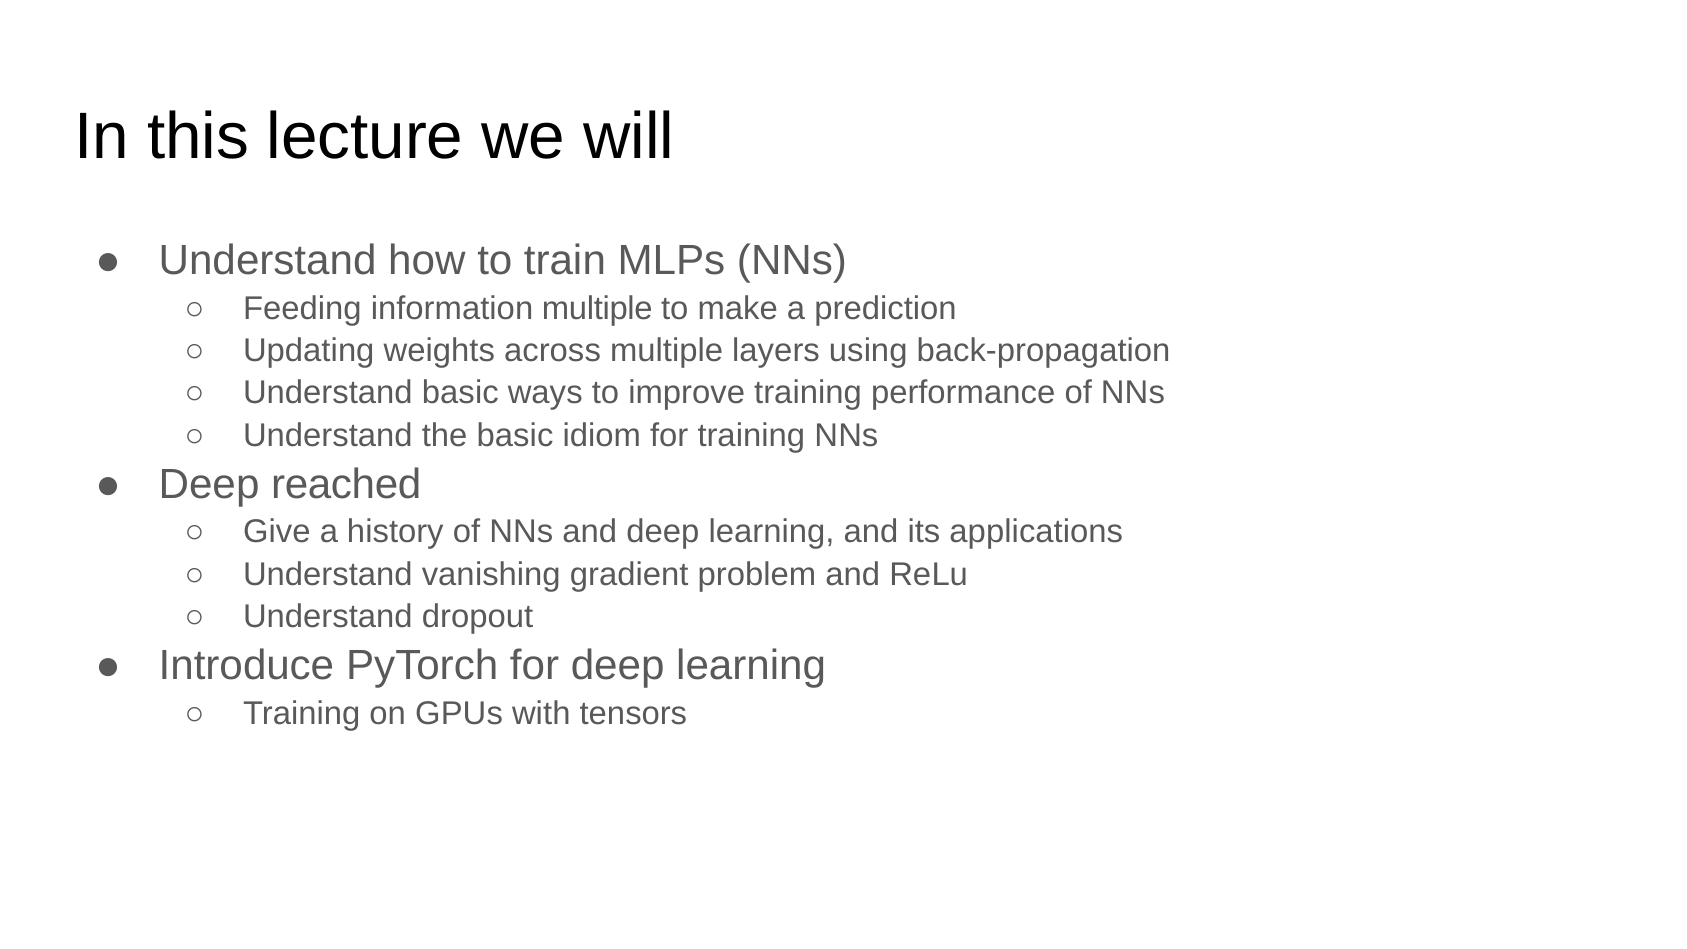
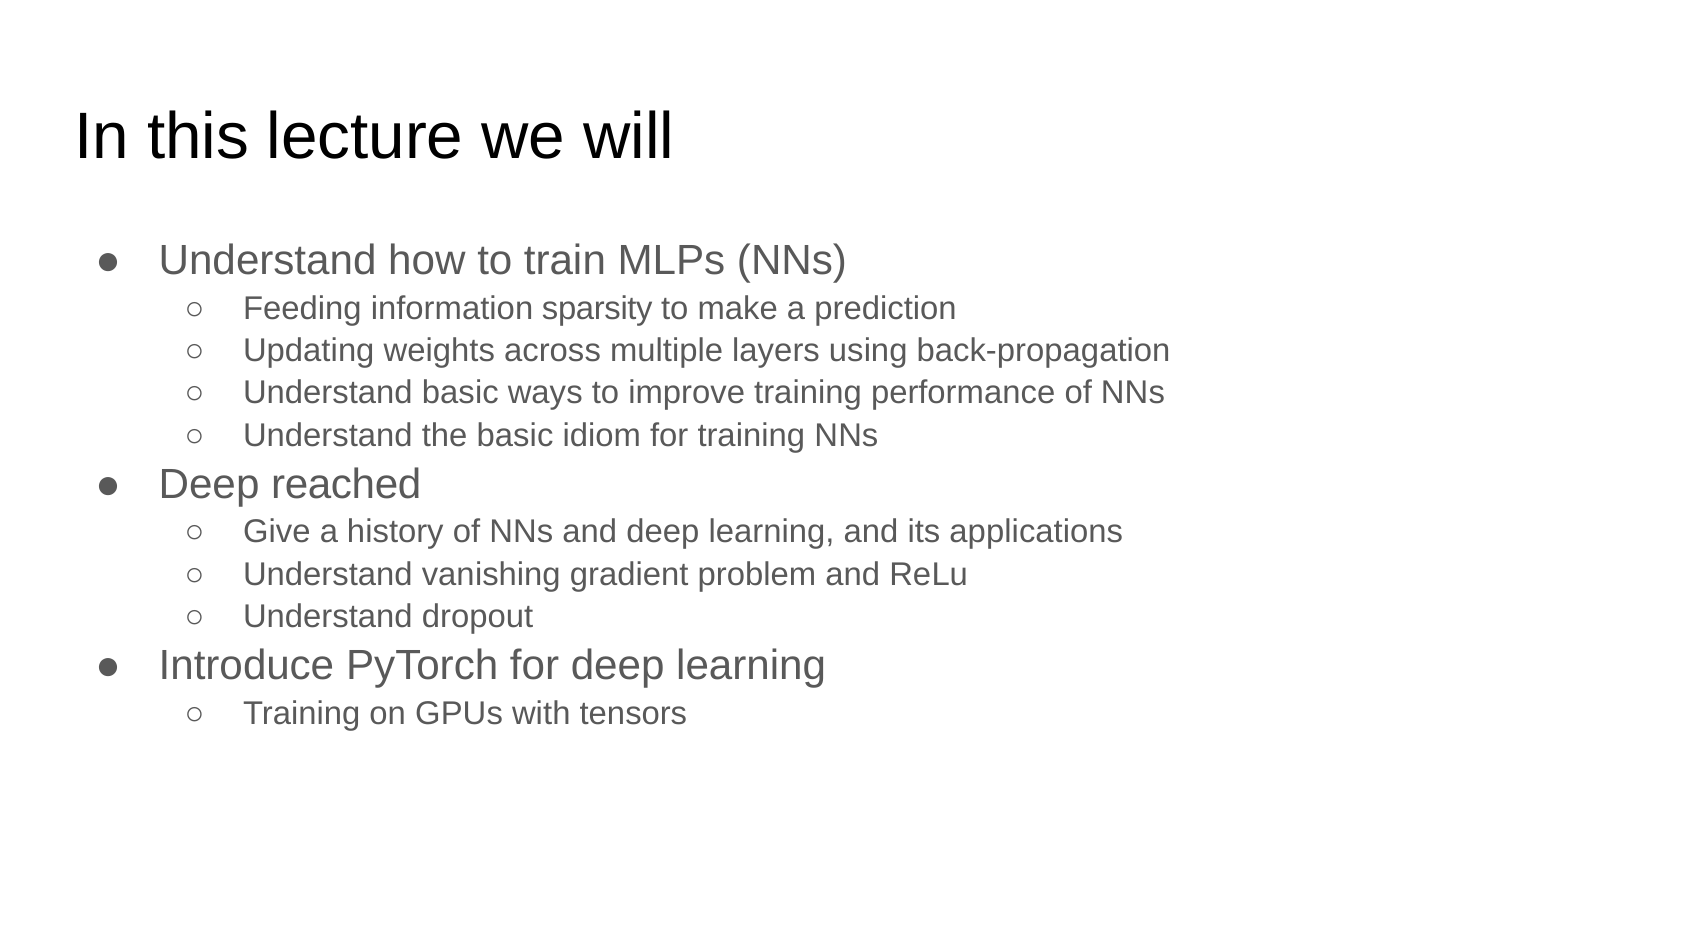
information multiple: multiple -> sparsity (597, 308)
